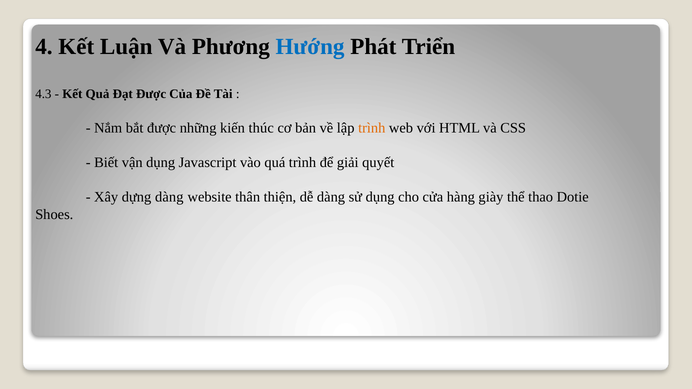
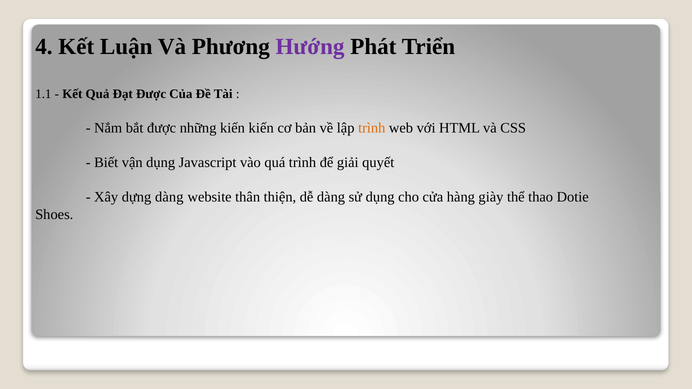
Hướng colour: blue -> purple (310, 47)
4.3: 4.3 -> 1.1 (43, 94)
kiến thúc: thúc -> kiến (261, 128)
